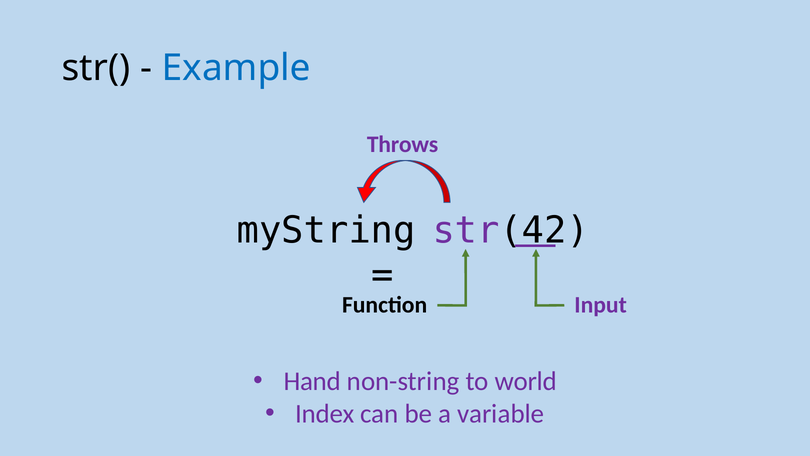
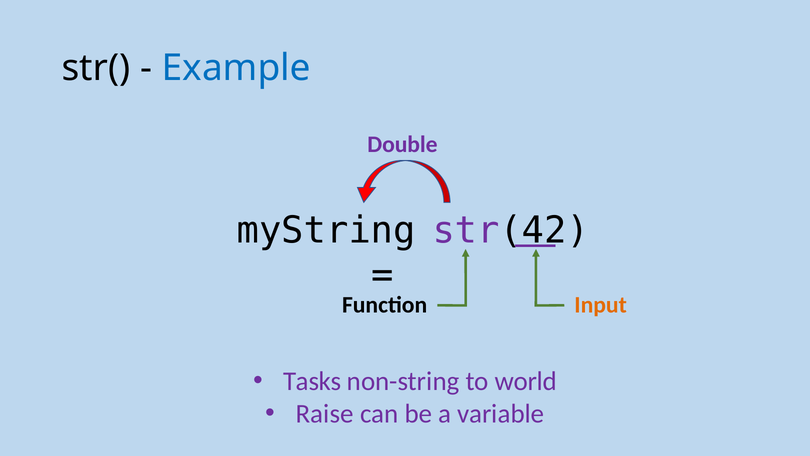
Throws: Throws -> Double (402, 144)
Input colour: purple -> orange (601, 305)
Hand: Hand -> Tasks (312, 381)
Index: Index -> Raise (325, 413)
